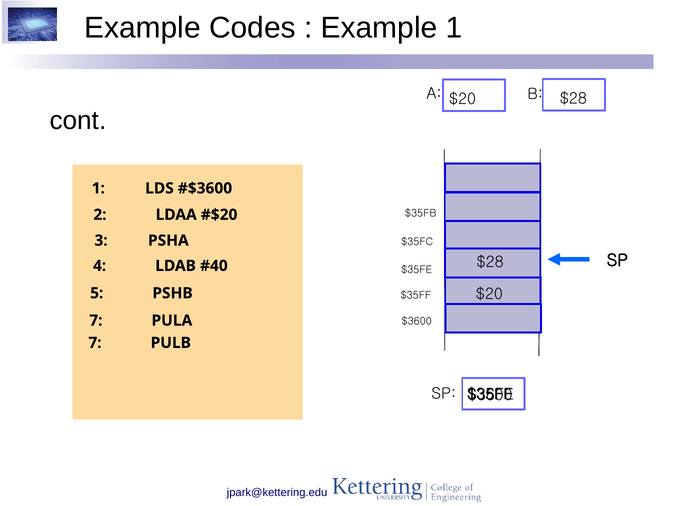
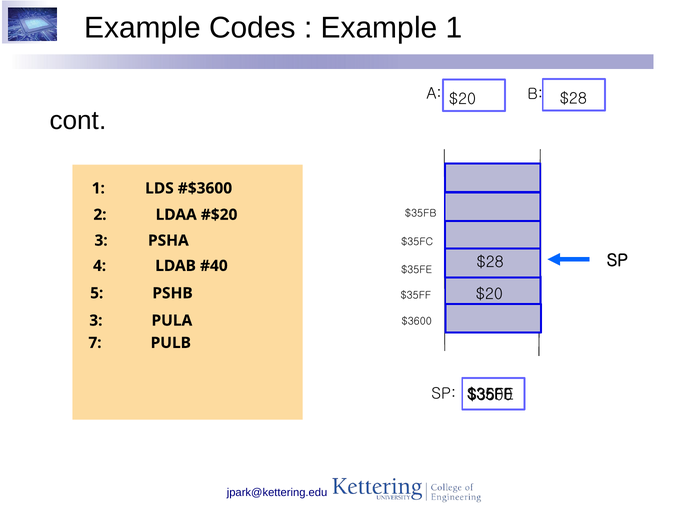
7: 7 -> 3 (96, 320)
